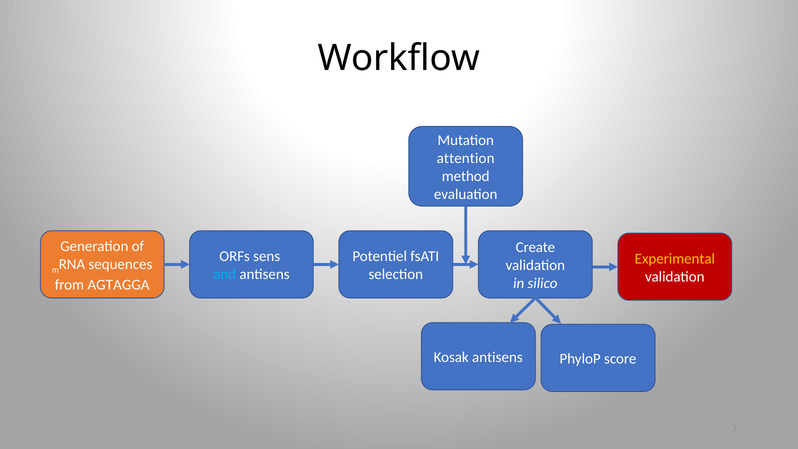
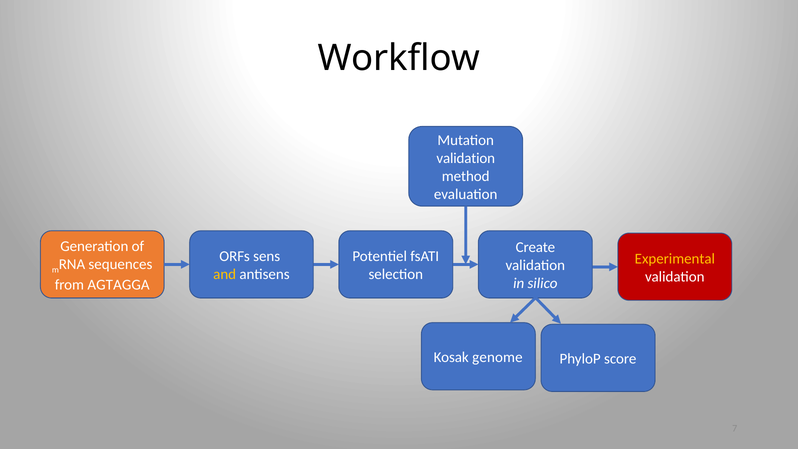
attention: attention -> validation (466, 158)
and colour: light blue -> yellow (225, 274)
Kosak antisens: antisens -> genome (497, 357)
